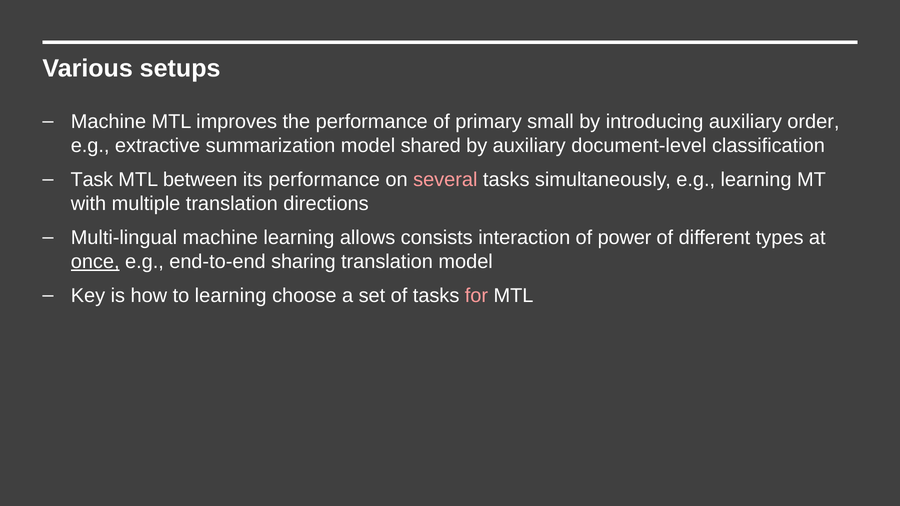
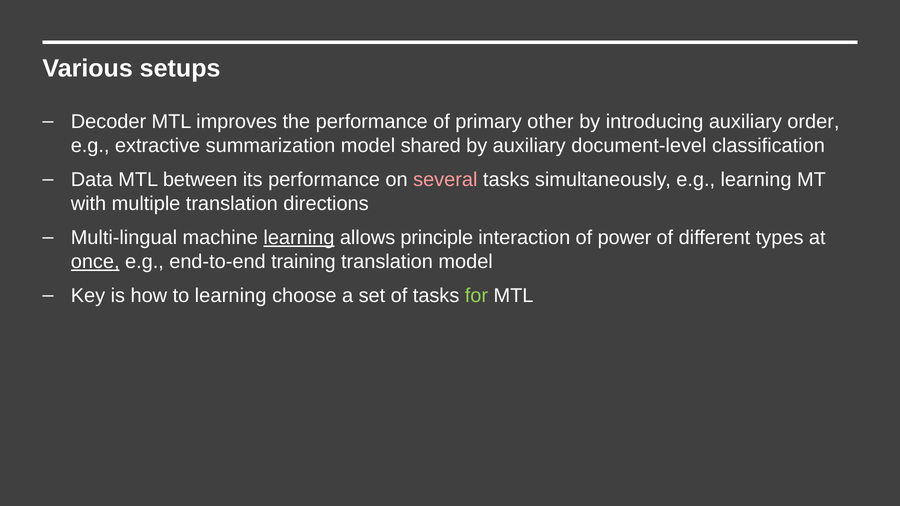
Machine: Machine -> Decoder (108, 122)
small: small -> other (550, 122)
Task: Task -> Data (92, 180)
learning underline: none -> present (299, 238)
consists: consists -> principle (437, 238)
sharing: sharing -> training (303, 262)
for colour: pink -> light green (476, 296)
